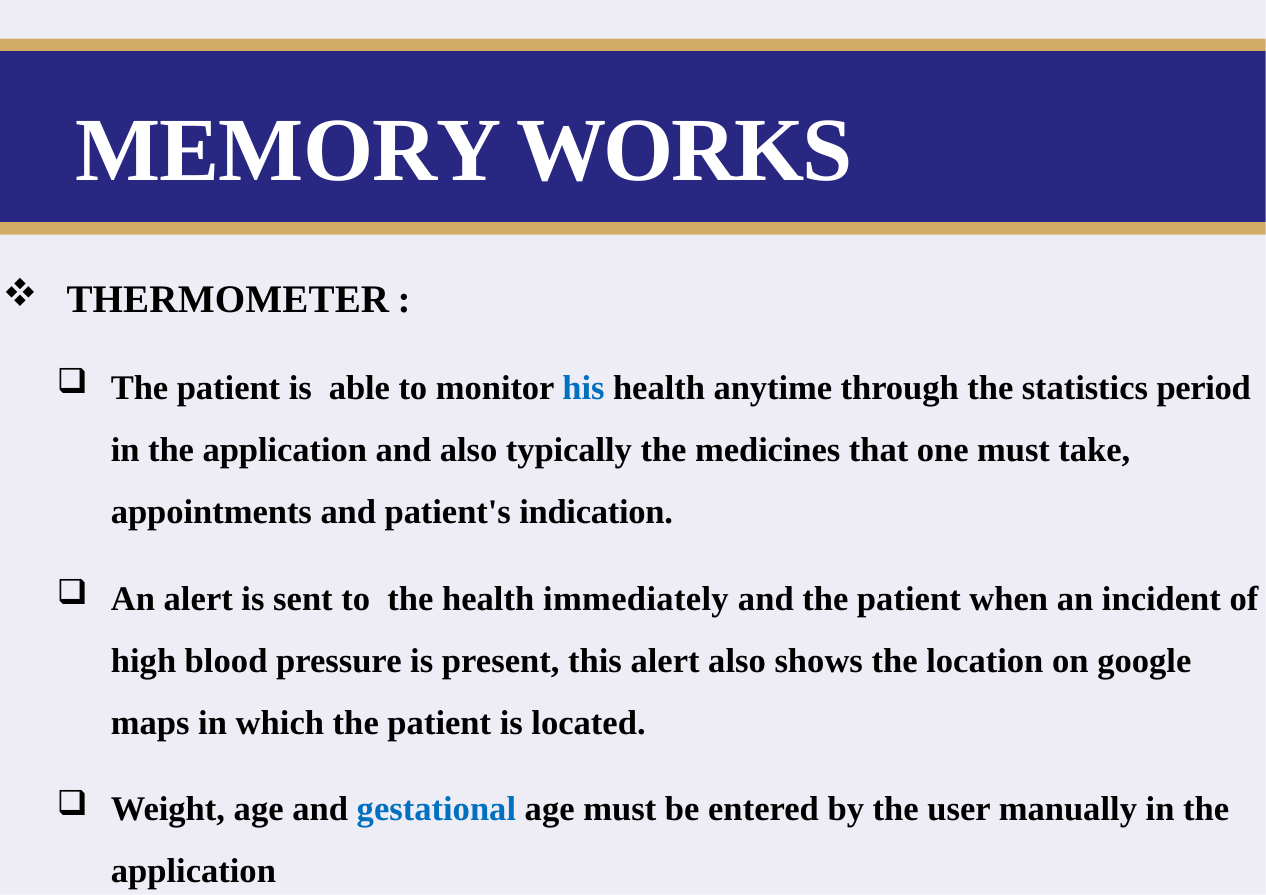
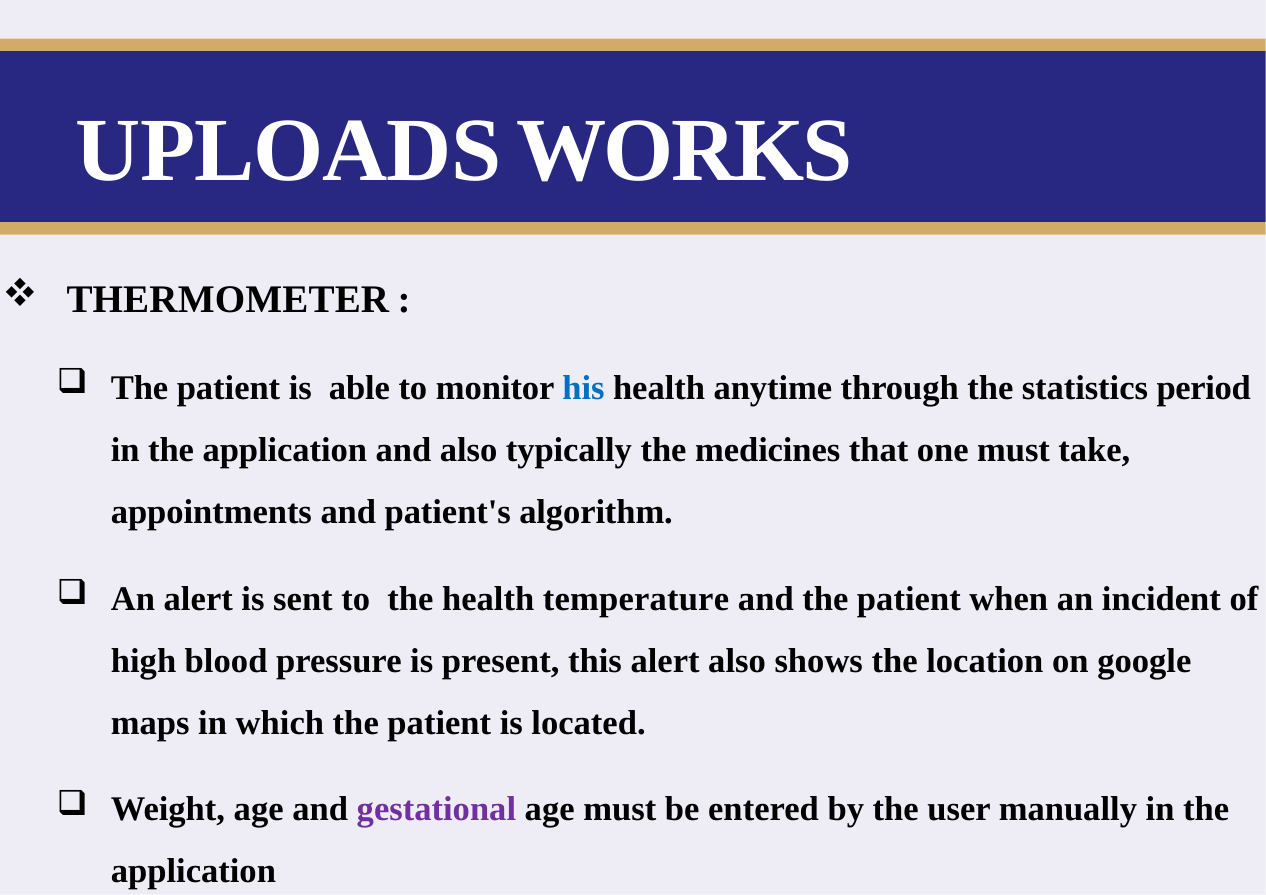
MEMORY: MEMORY -> UPLOADS (289, 150)
indication: indication -> algorithm (596, 513)
immediately: immediately -> temperature (636, 599)
gestational colour: blue -> purple (436, 810)
